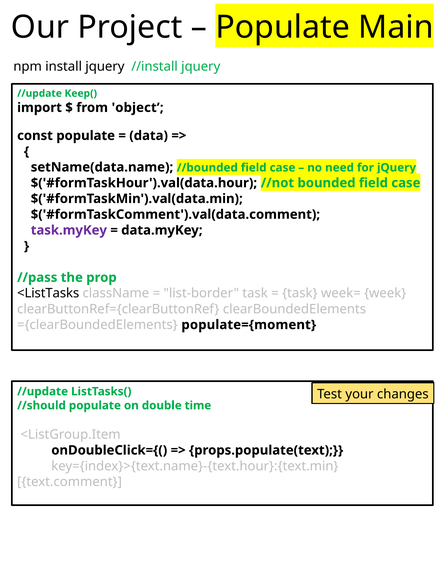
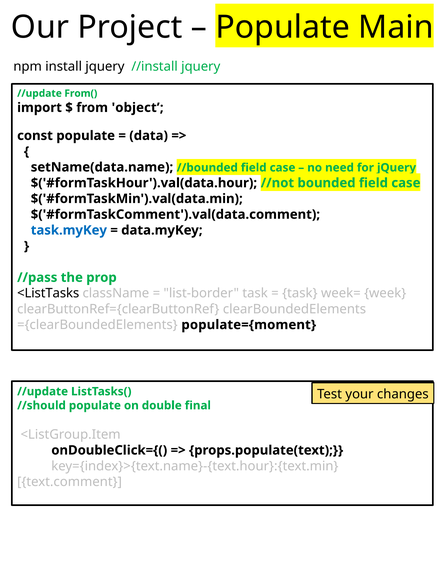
Keep(: Keep( -> From( (81, 93)
task.myKey colour: purple -> blue (69, 230)
time: time -> final (198, 406)
